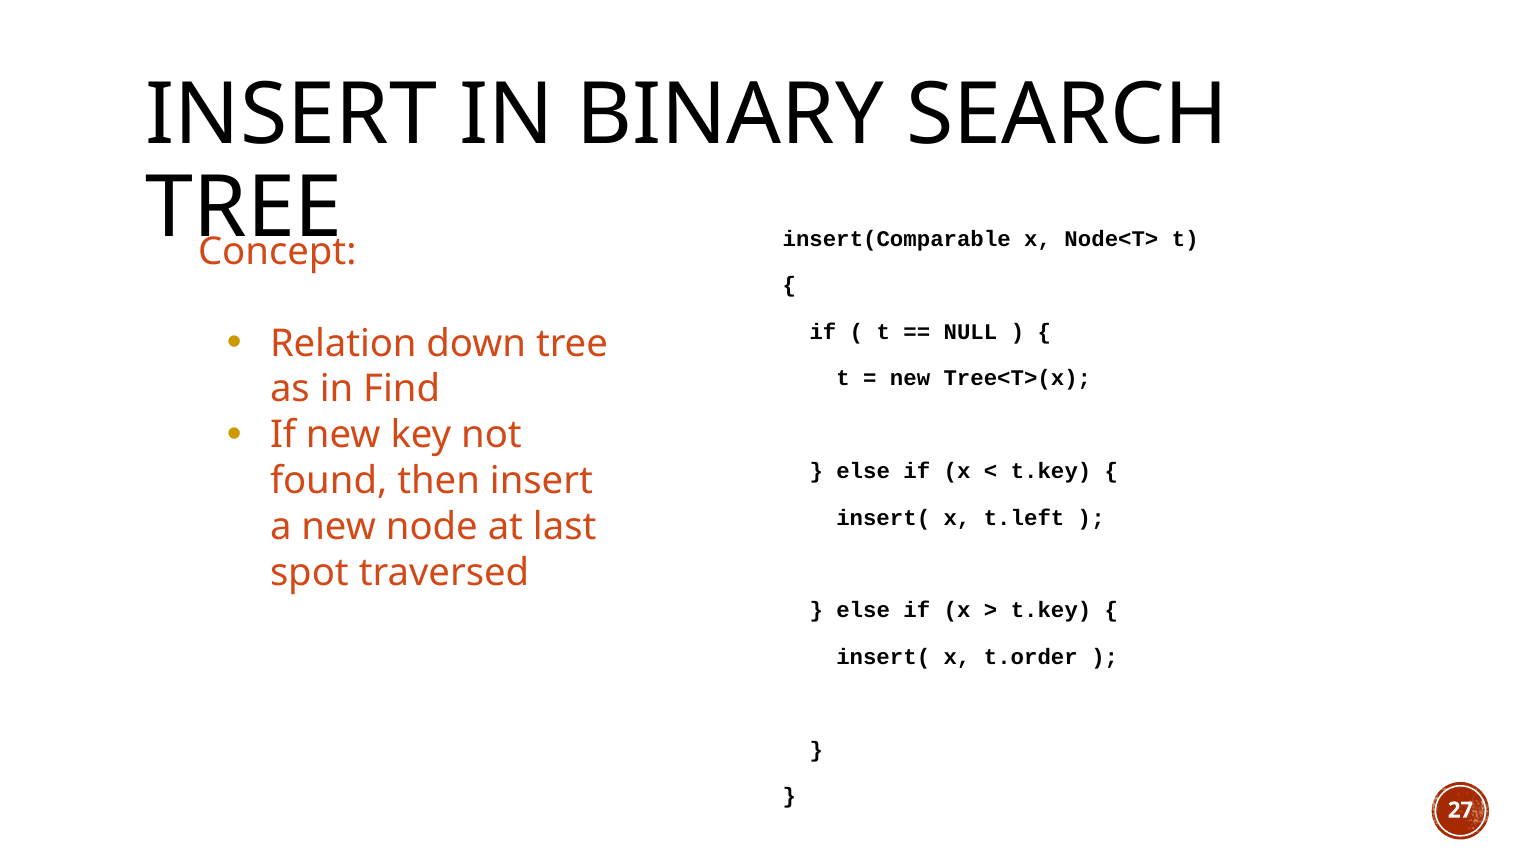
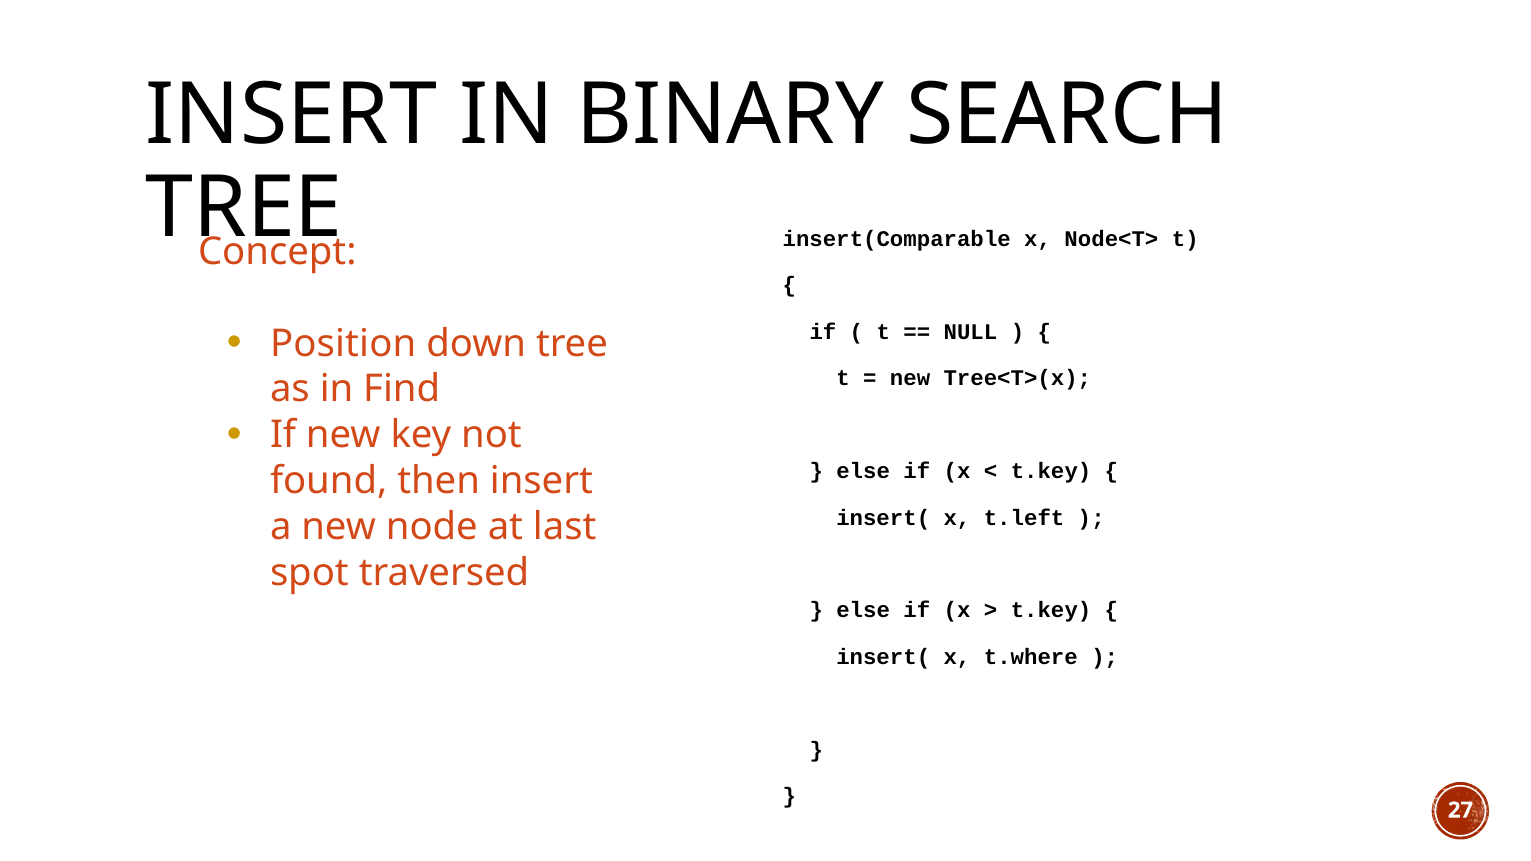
Relation: Relation -> Position (343, 343)
t.order: t.order -> t.where (1031, 657)
